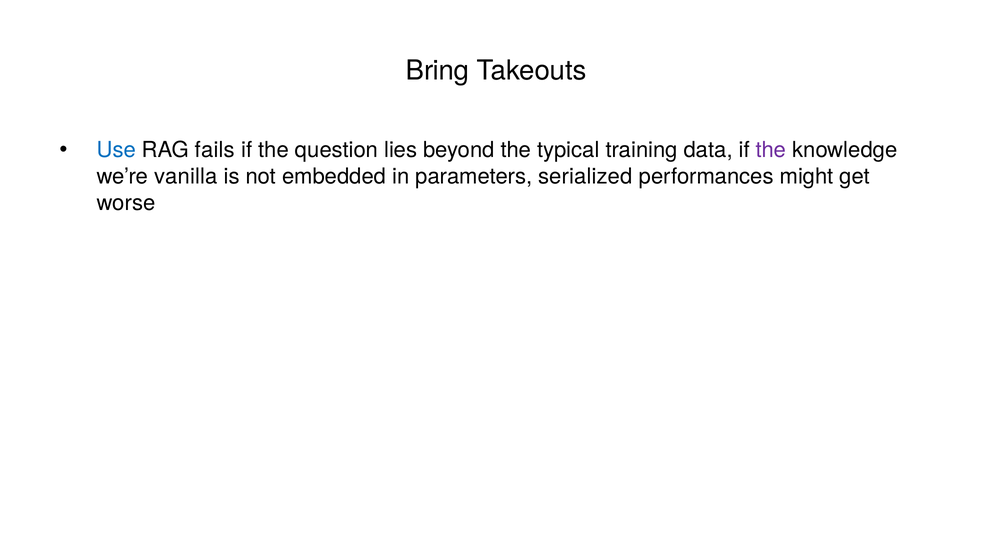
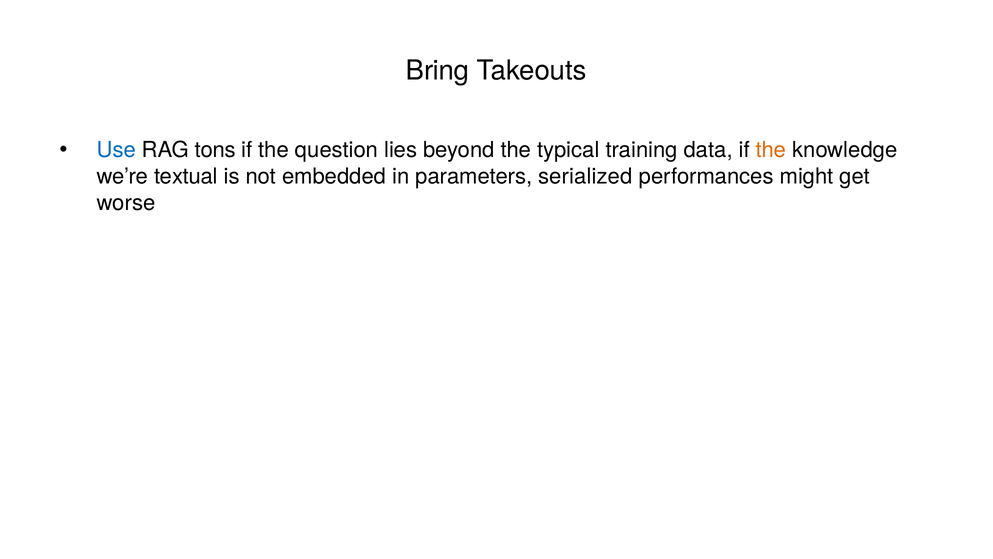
fails: fails -> tons (215, 150)
the colour: purple -> orange (771, 150)
vanilla: vanilla -> textual (186, 177)
